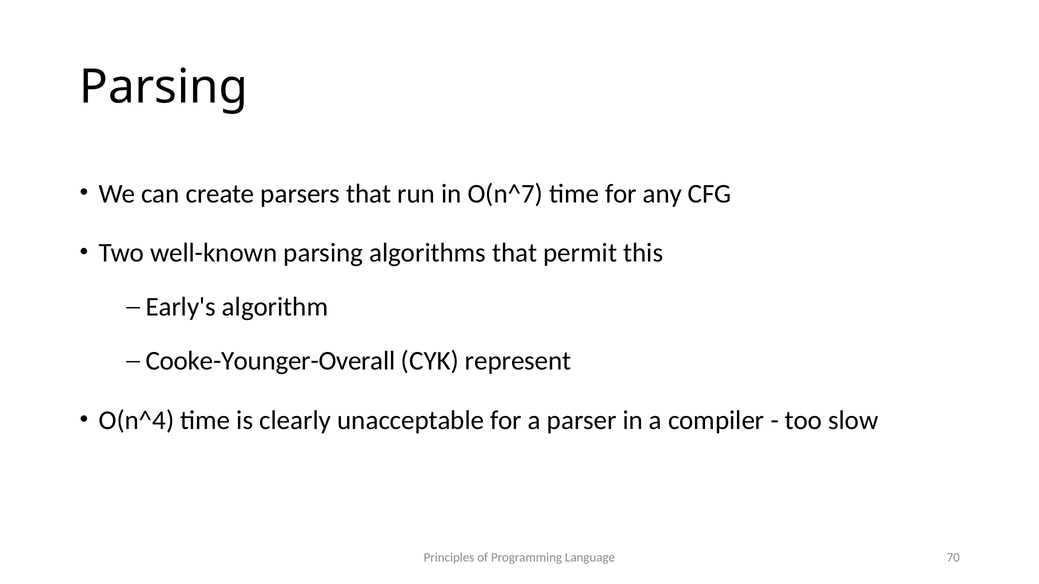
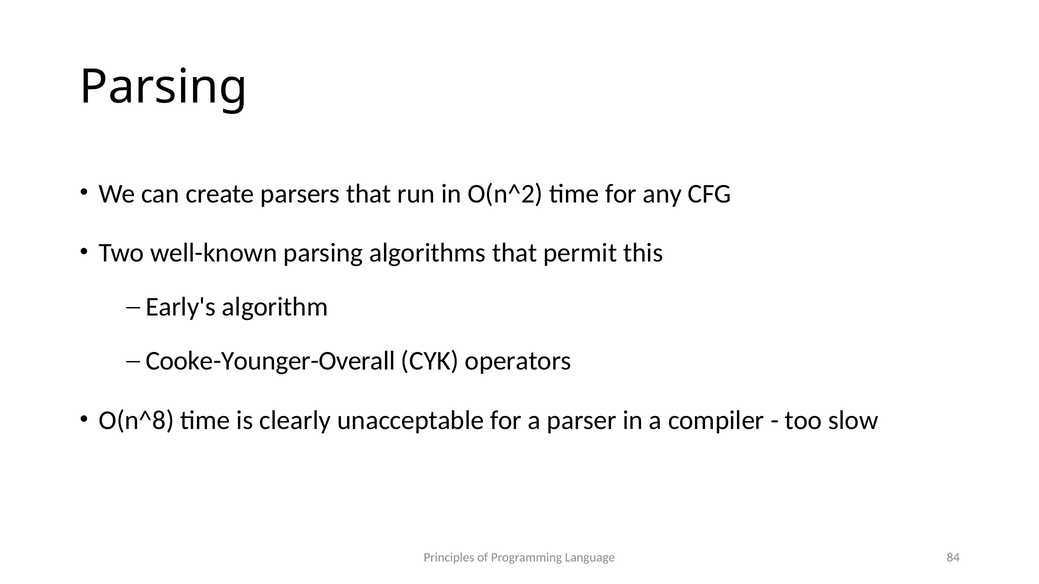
O(n^7: O(n^7 -> O(n^2 (505, 194)
represent: represent -> operators (518, 361)
O(n^4: O(n^4 -> O(n^8 (136, 421)
70: 70 -> 84 (953, 558)
